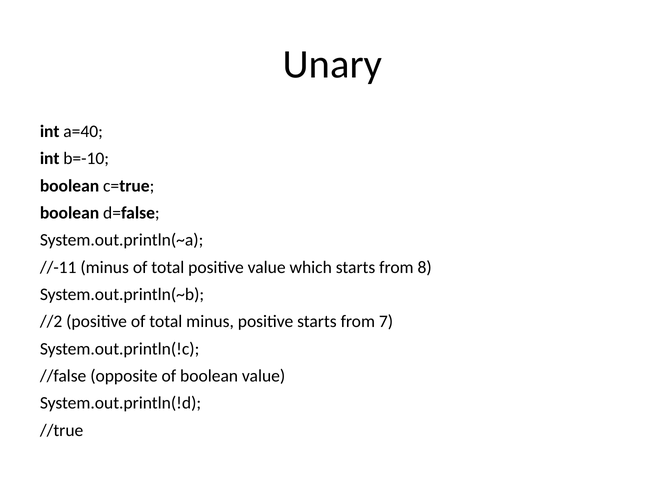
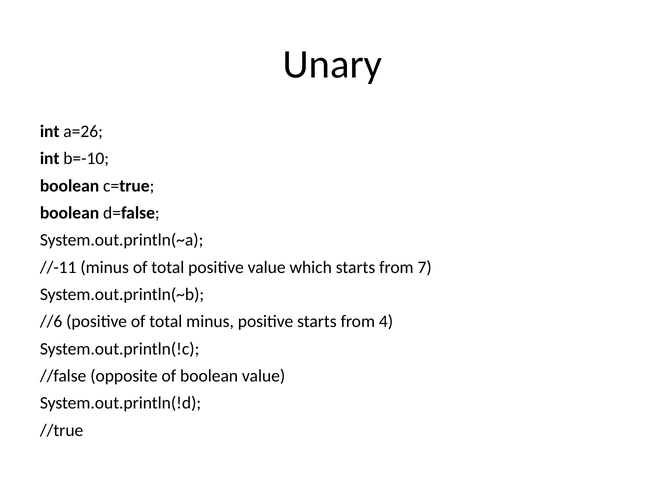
a=40: a=40 -> a=26 (83, 131)
8: 8 -> 7 (425, 267)
//2: //2 -> //6 (51, 322)
7: 7 -> 4 (386, 322)
